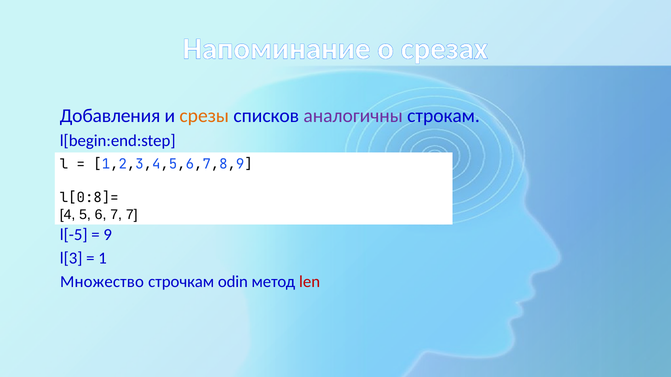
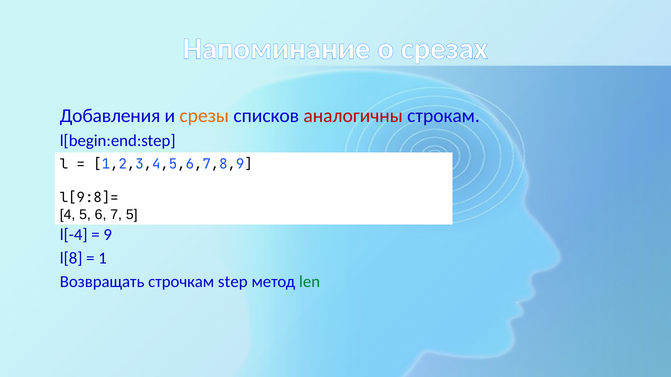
аналогичны colour: purple -> red (353, 116)
l[0:8]=: l[0:8]= -> l[9:8]= (89, 198)
7 7: 7 -> 5 (132, 215)
l[-5: l[-5 -> l[-4 (74, 235)
l[3: l[3 -> l[8 (71, 258)
Множество: Множество -> Возвращать (102, 282)
odin: odin -> step (233, 282)
len colour: red -> green (310, 282)
